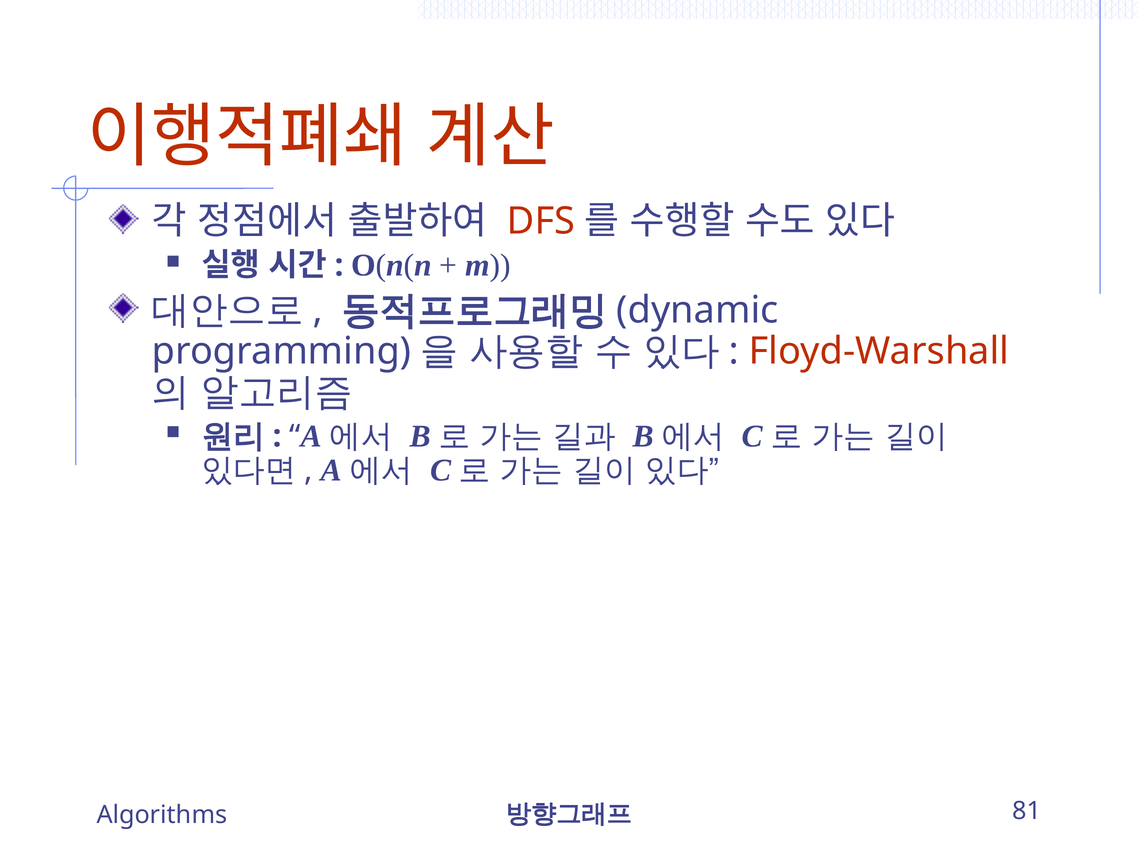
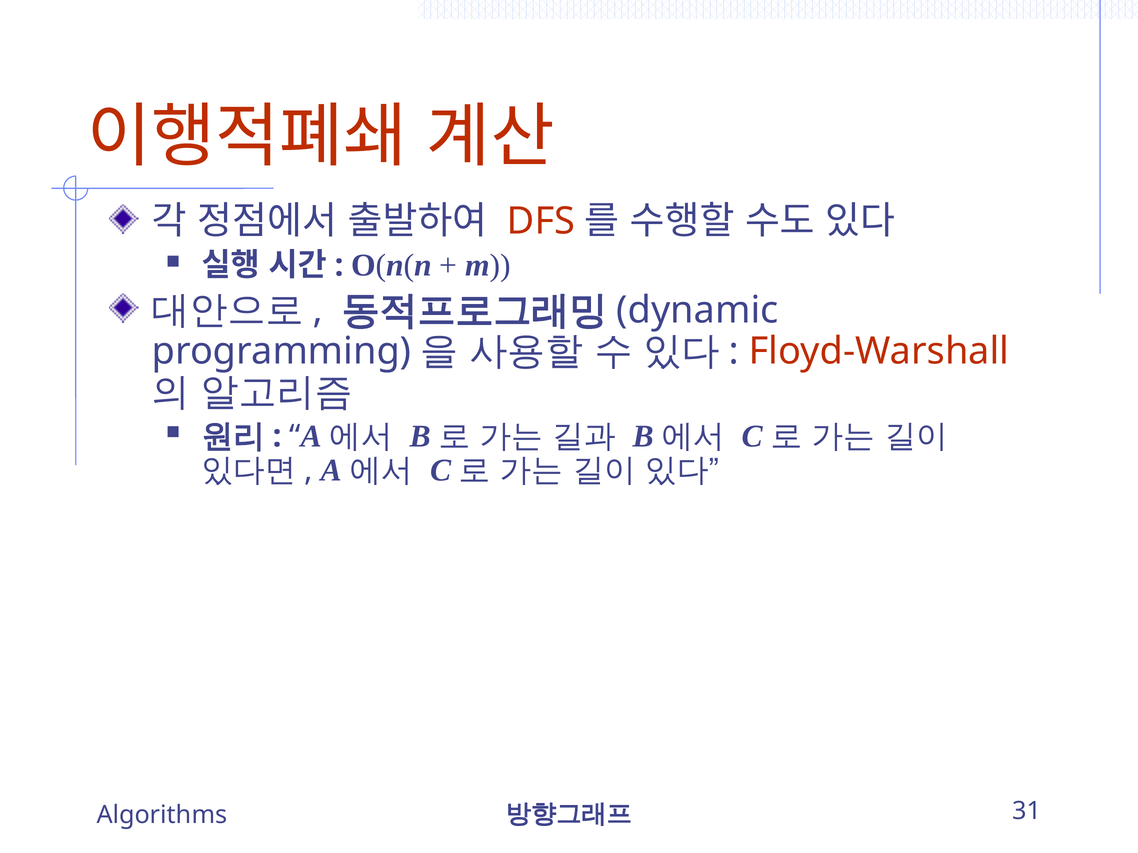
81: 81 -> 31 (1027, 811)
